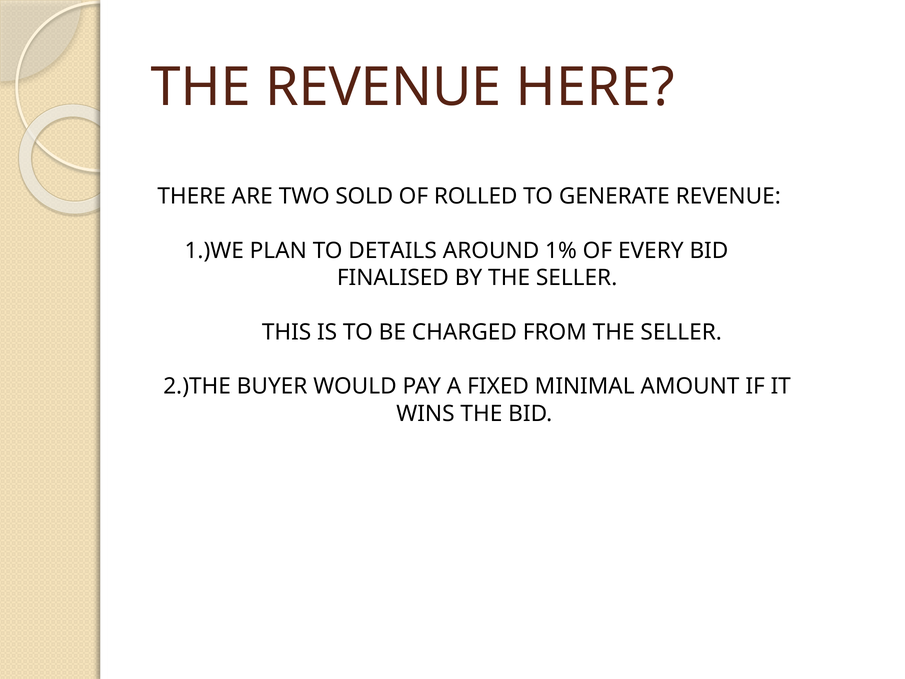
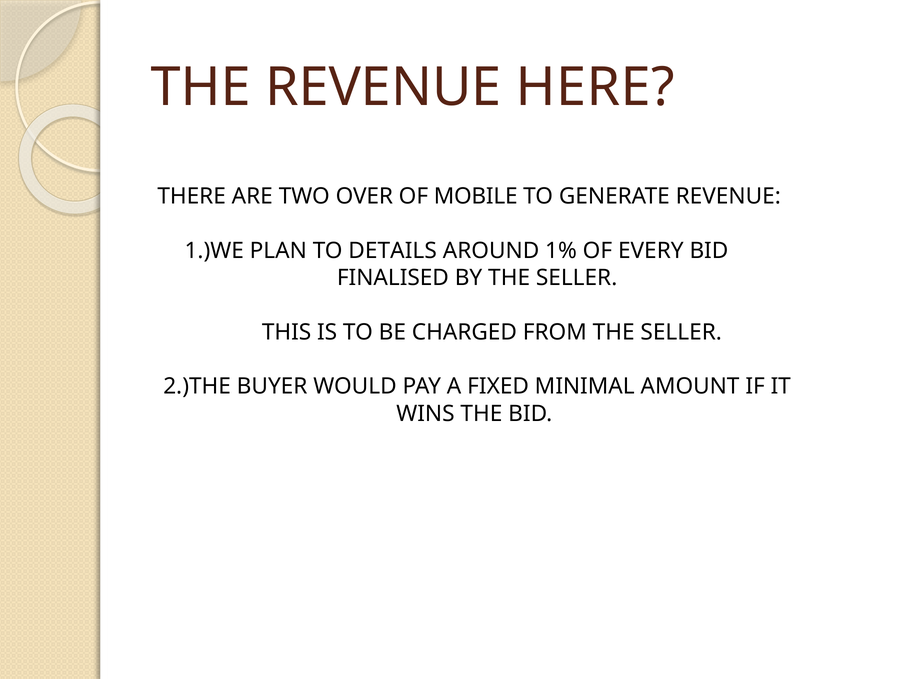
SOLD: SOLD -> OVER (364, 196)
ROLLED: ROLLED -> MOBILE (476, 196)
